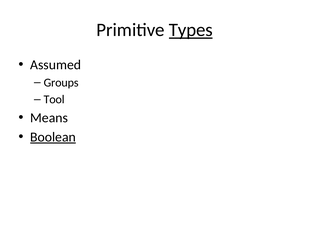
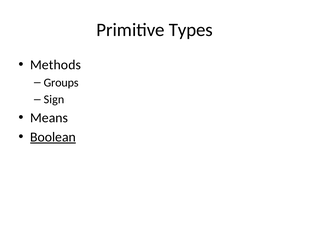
Types underline: present -> none (191, 30)
Assumed: Assumed -> Methods (56, 65)
Tool: Tool -> Sign (54, 99)
